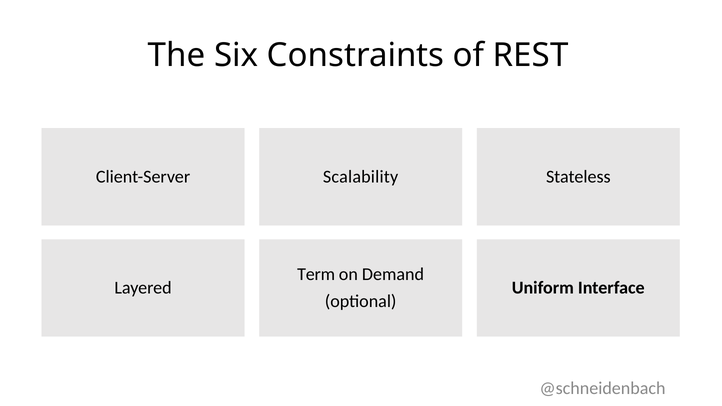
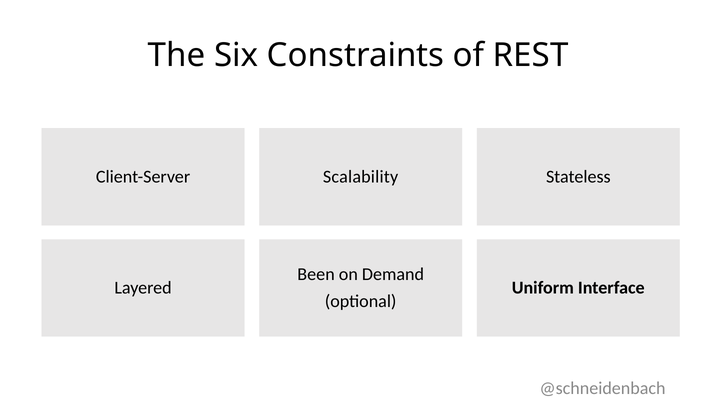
Term: Term -> Been (316, 274)
